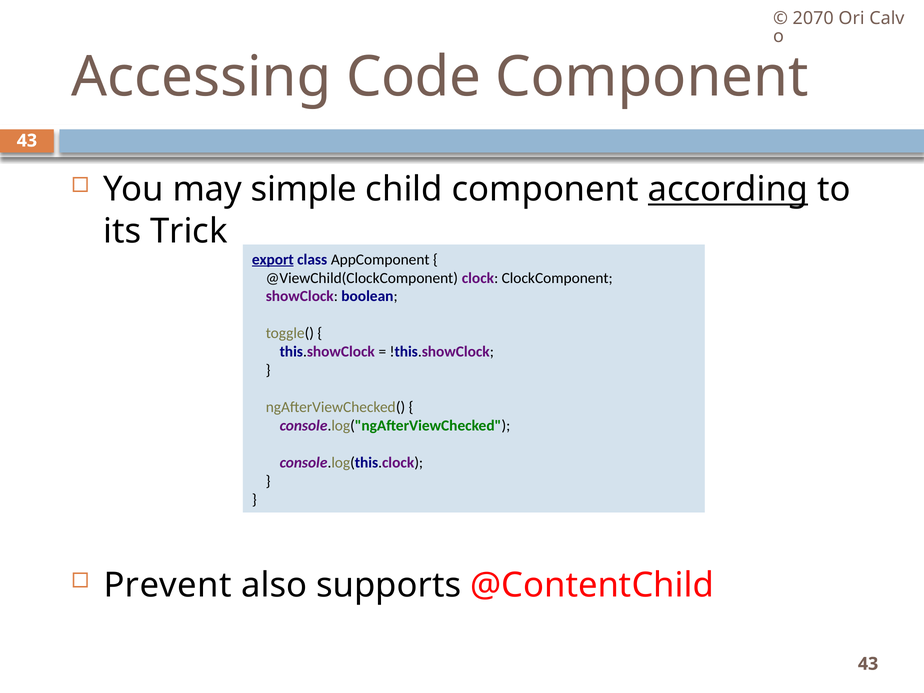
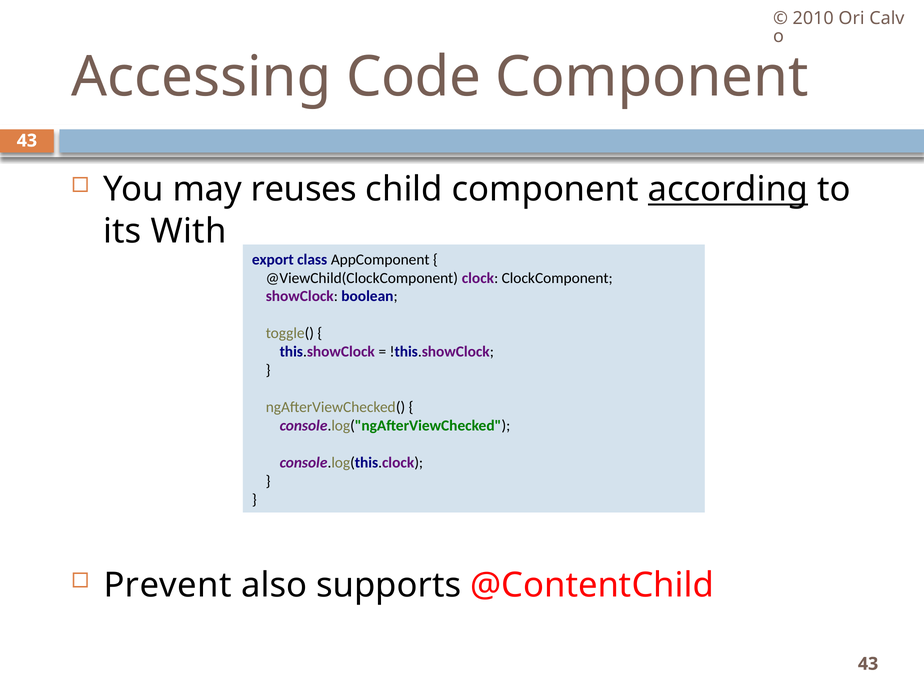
2070: 2070 -> 2010 (813, 18)
simple: simple -> reuses (304, 189)
Trick: Trick -> With (189, 231)
export underline: present -> none (273, 259)
